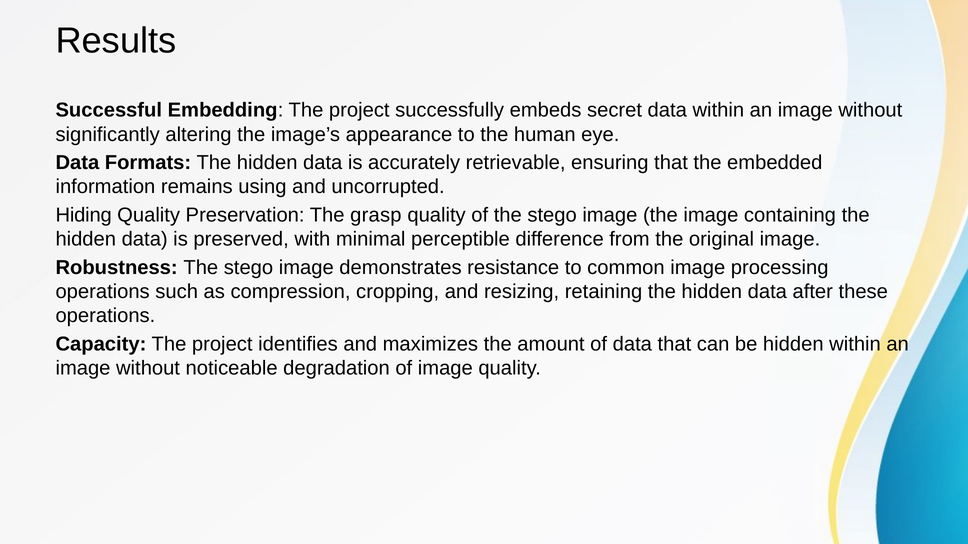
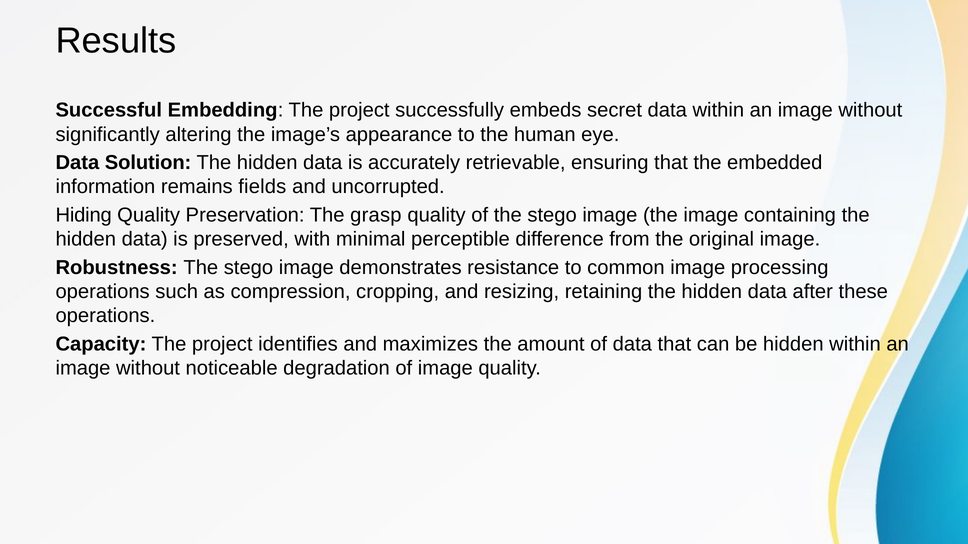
Formats: Formats -> Solution (148, 163)
using: using -> fields (262, 187)
